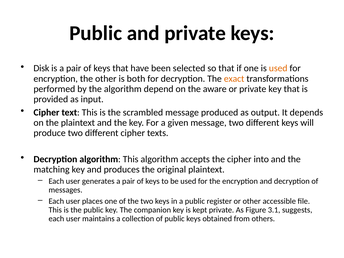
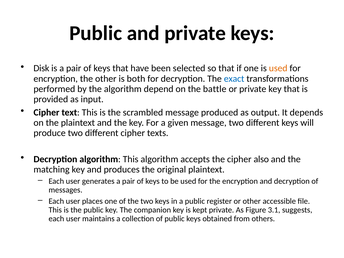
exact colour: orange -> blue (234, 79)
aware: aware -> battle (215, 89)
into: into -> also (261, 159)
